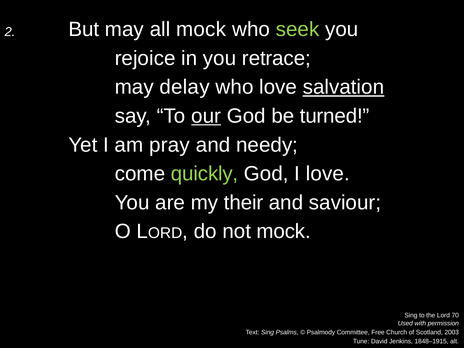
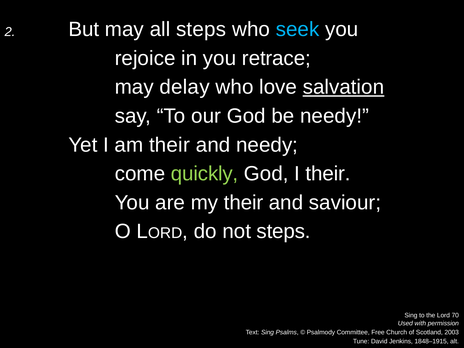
all mock: mock -> steps (201, 29)
seek colour: light green -> light blue (298, 29)
our underline: present -> none (206, 116)
be turned: turned -> needy (335, 116)
am pray: pray -> their (169, 145)
I love: love -> their (328, 174)
not mock: mock -> steps (284, 232)
